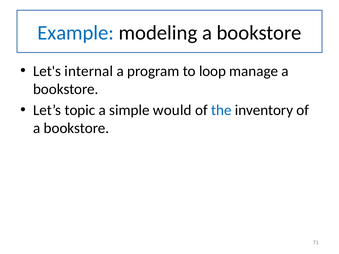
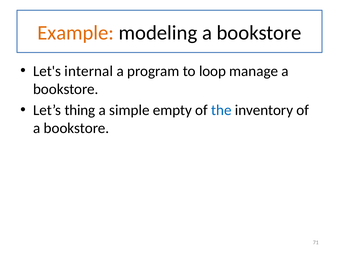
Example colour: blue -> orange (76, 33)
topic: topic -> thing (80, 110)
would: would -> empty (172, 110)
